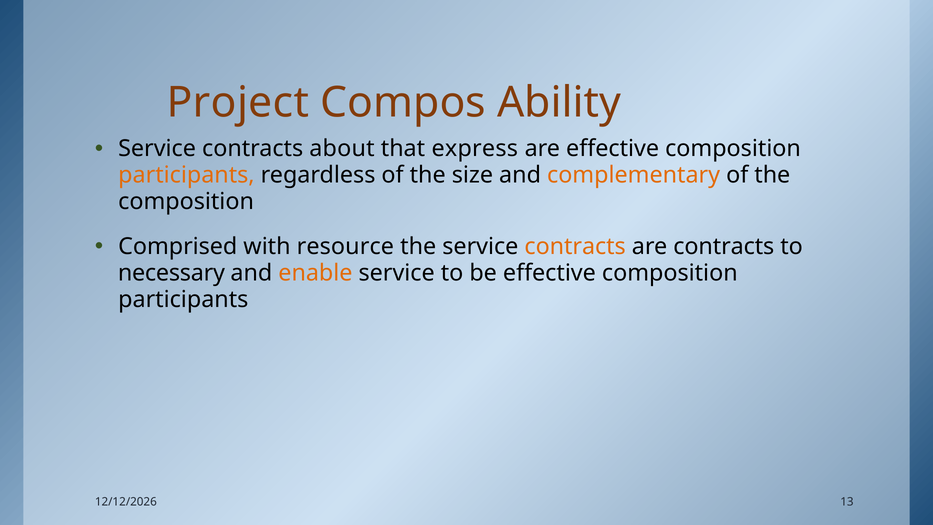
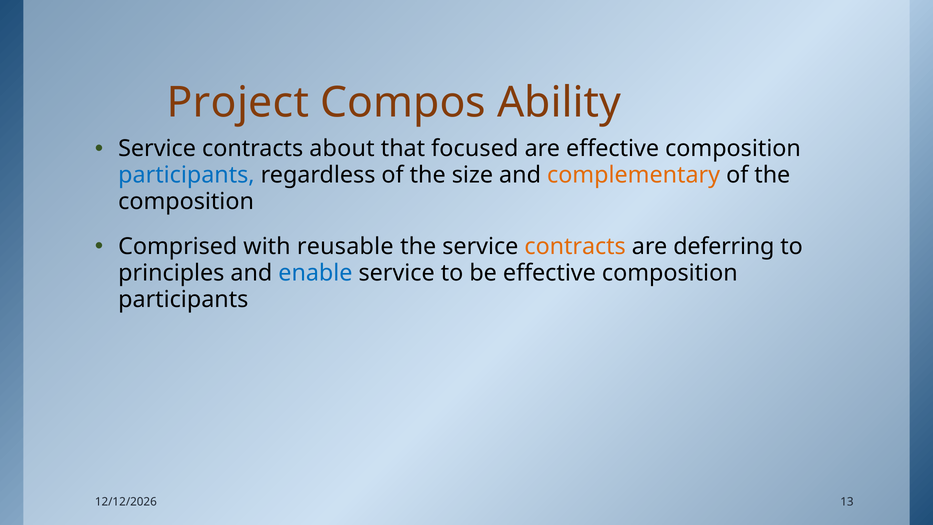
express: express -> focused (475, 148)
participants colour: orange -> blue (186, 175)
resource: resource -> reusable (345, 246)
are contracts: contracts -> deferring (724, 246)
necessary: necessary -> principles (171, 273)
enable colour: orange -> blue (315, 273)
